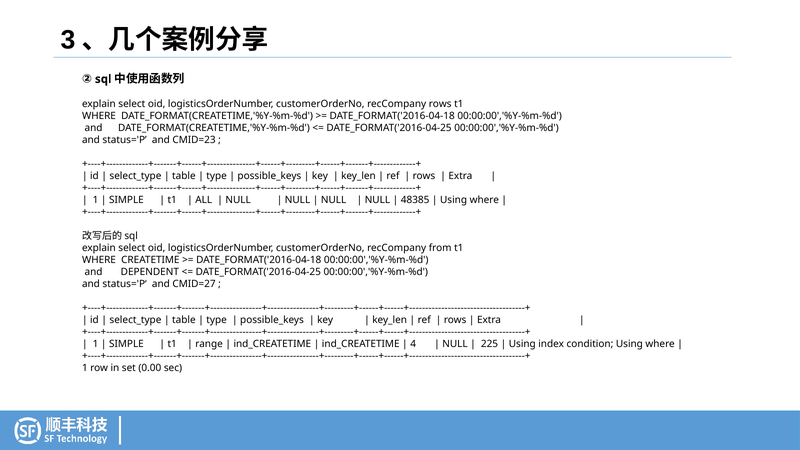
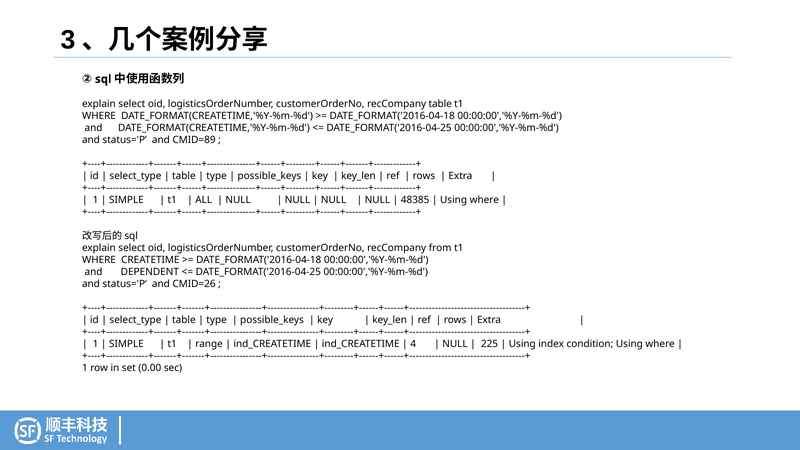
recCompany rows: rows -> table (440, 104)
CMID=23: CMID=23 -> CMID=89 (194, 140)
CMID=27: CMID=27 -> CMID=26 (194, 284)
